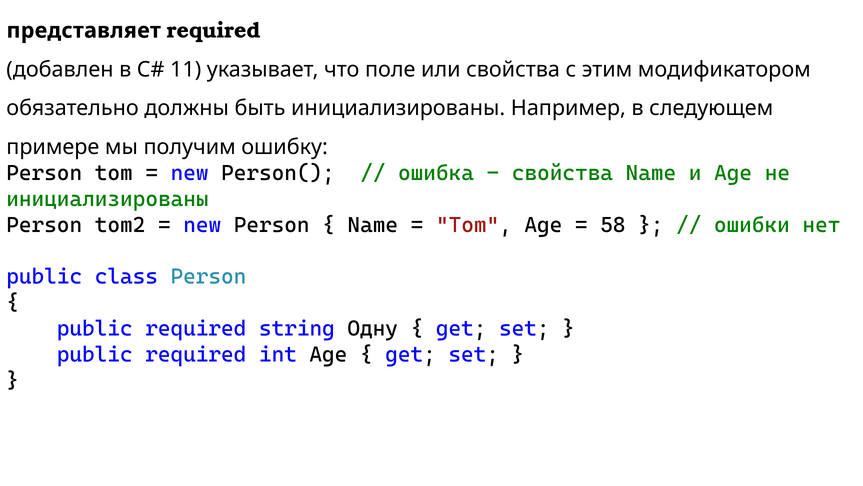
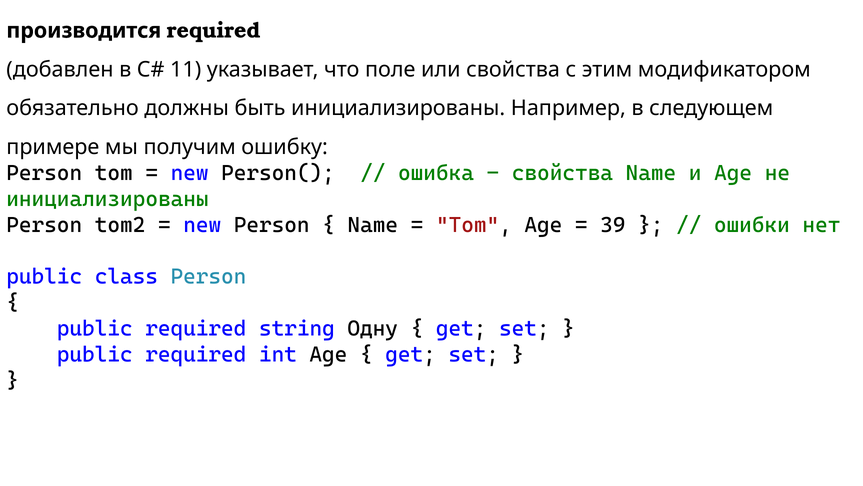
представляет: представляет -> производится (84, 31)
58: 58 -> 39 (613, 225)
